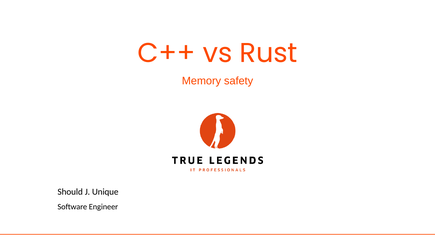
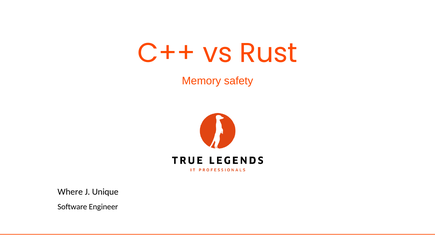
Should: Should -> Where (70, 192)
